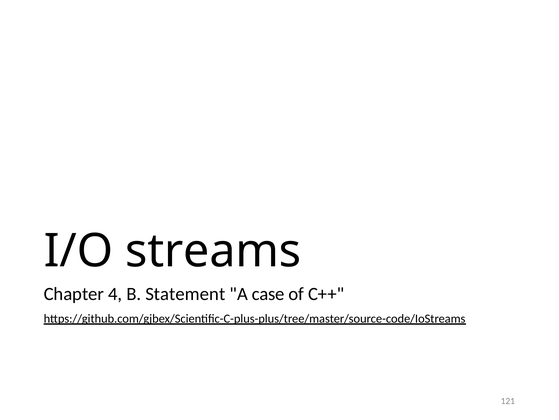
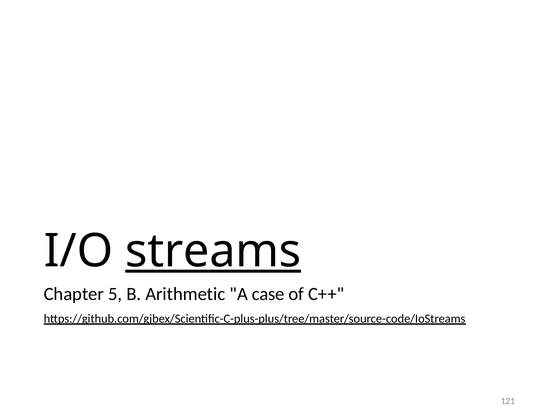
streams underline: none -> present (213, 251)
4: 4 -> 5 (115, 293)
Statement: Statement -> Arithmetic (185, 293)
